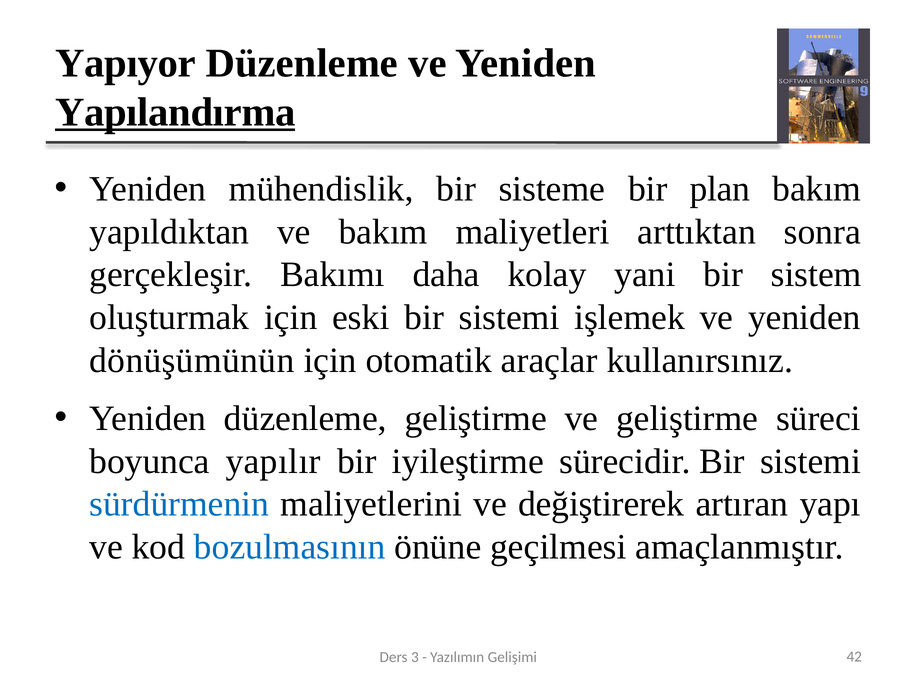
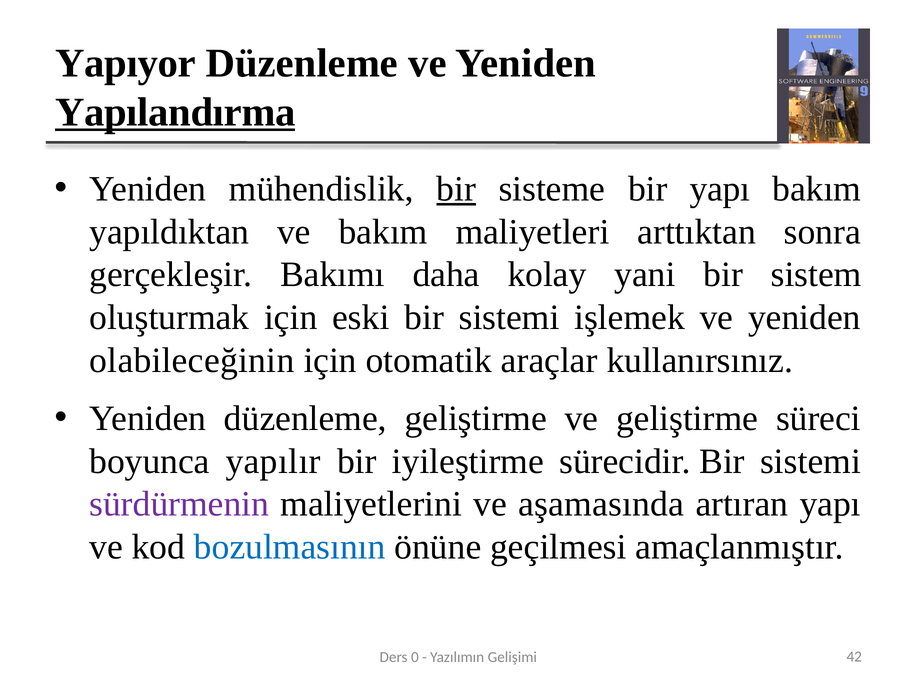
bir underline: none -> present (456, 189)
bir plan: plan -> yapı (720, 189)
dönüşümünün: dönüşümünün -> olabileceğinin (192, 360)
sürdürmenin colour: blue -> purple (179, 504)
değiştirerek: değiştirerek -> aşamasında (601, 504)
3: 3 -> 0 (415, 657)
